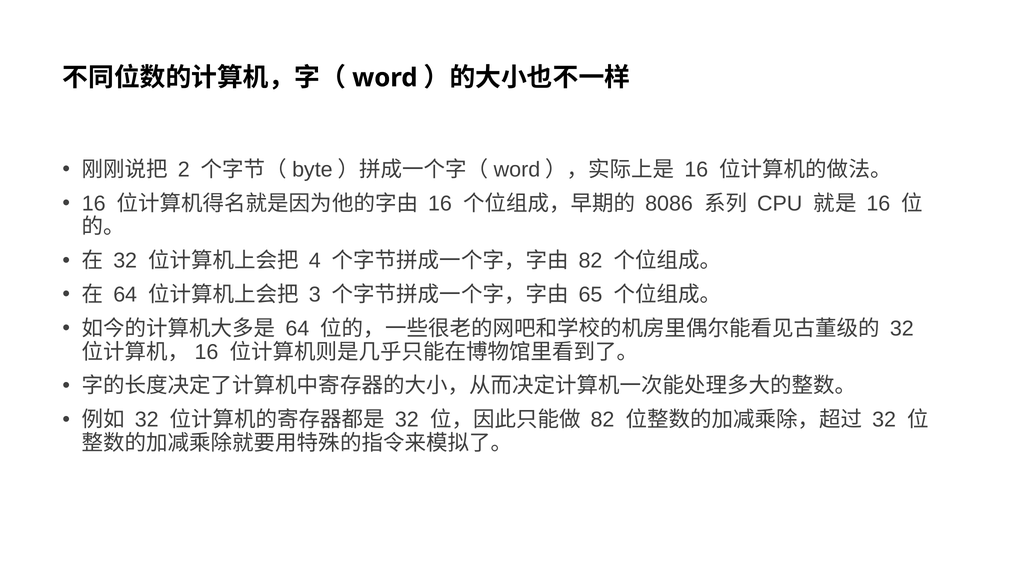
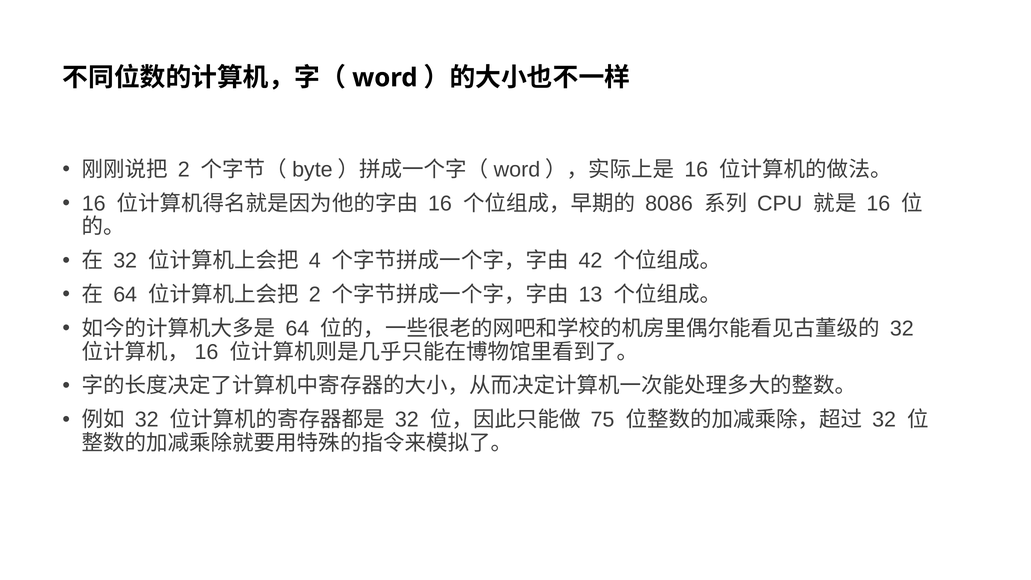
82: 82 -> 42 (590, 261)
3: 3 -> 2 (315, 295)
65: 65 -> 13 (590, 295)
82: 82 -> 75 (602, 420)
